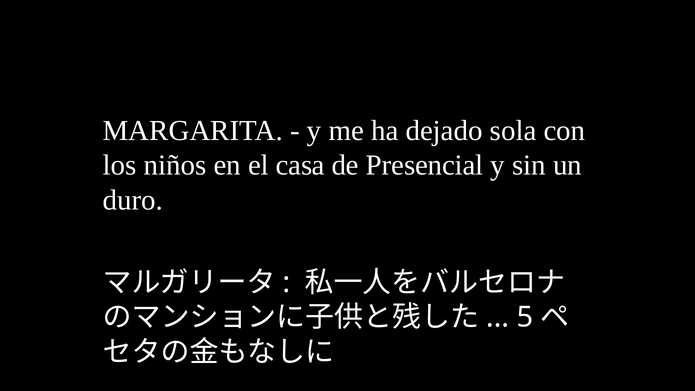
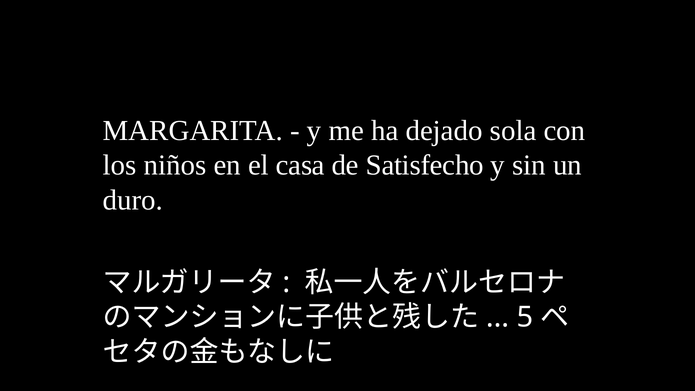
Presencial: Presencial -> Satisfecho (425, 165)
